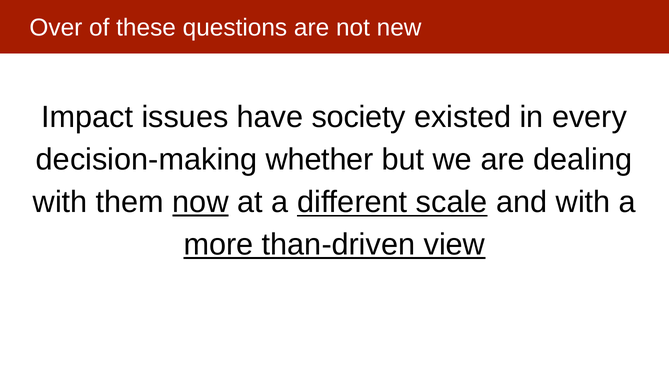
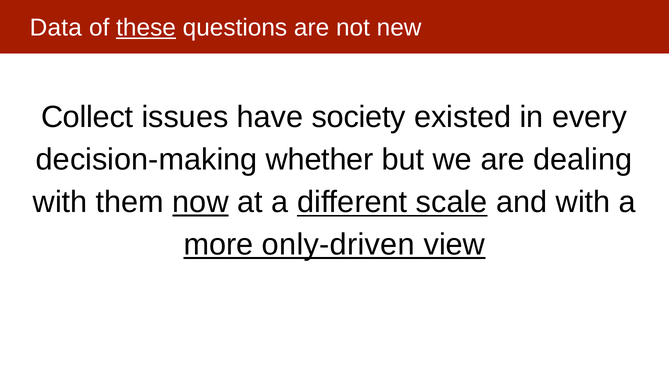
Over: Over -> Data (56, 28)
these underline: none -> present (146, 28)
Impact: Impact -> Collect (87, 117)
than-driven: than-driven -> only-driven (338, 244)
